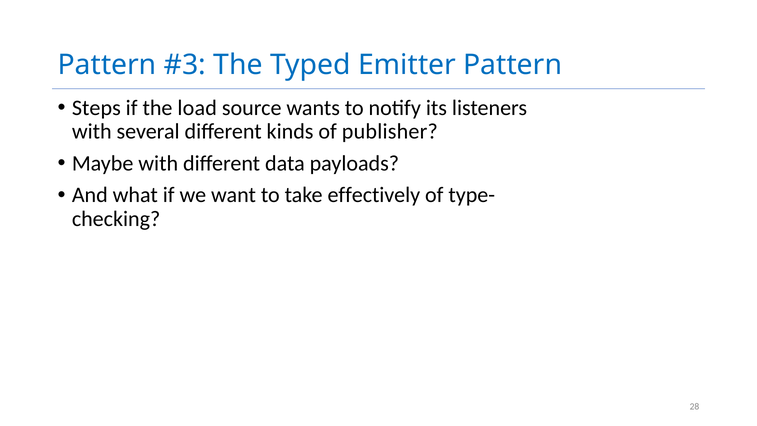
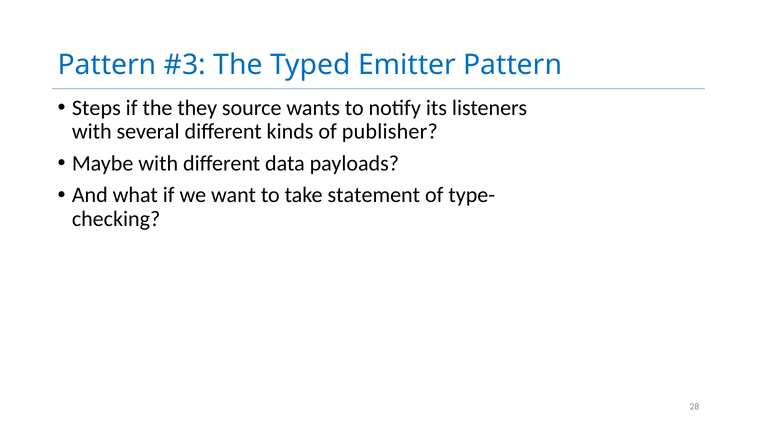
load: load -> they (197, 108)
effectively: effectively -> statement (374, 195)
